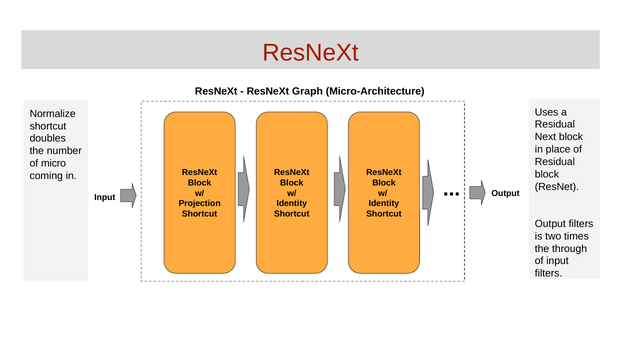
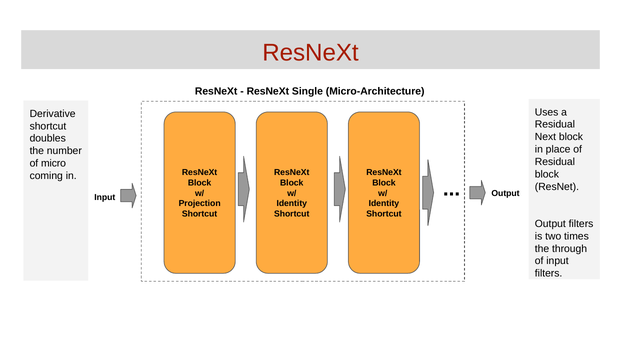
Graph: Graph -> Single (307, 91)
Normalize: Normalize -> Derivative (53, 114)
